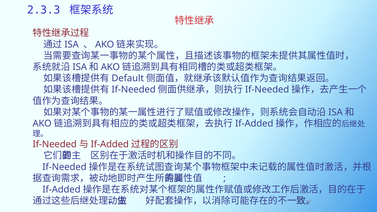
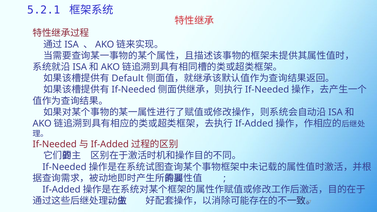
2.3.3: 2.3.3 -> 5.2.1 (44, 10)
